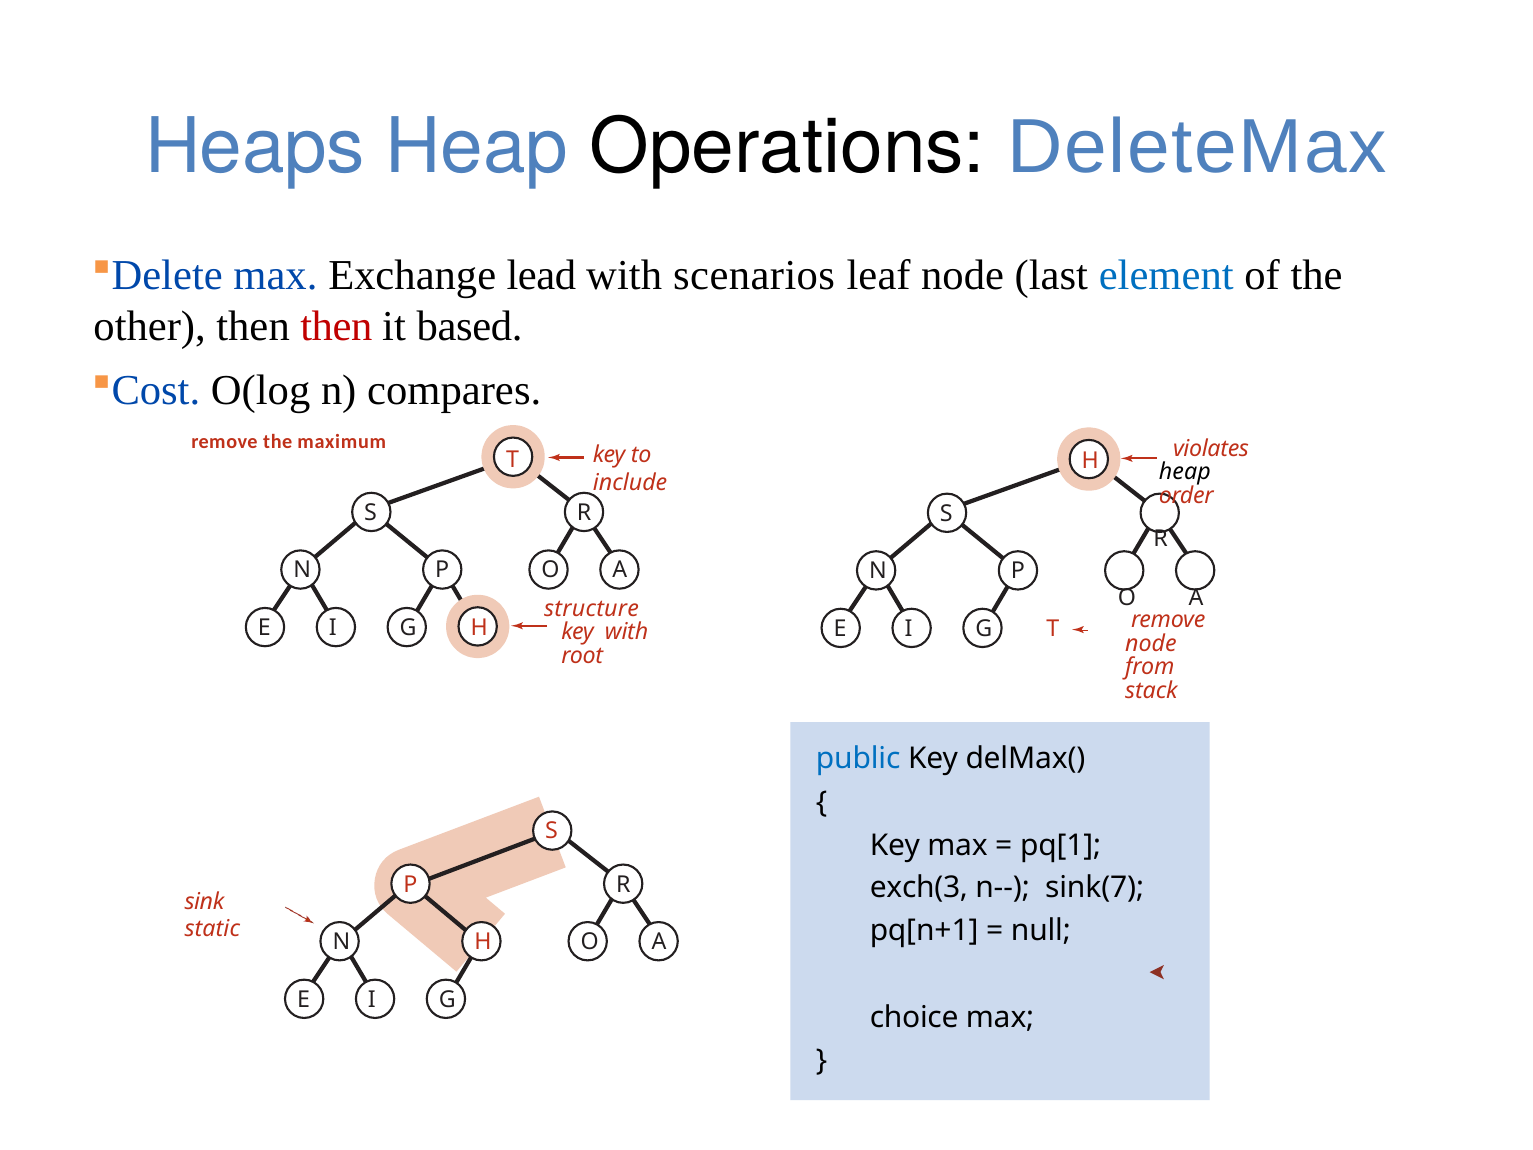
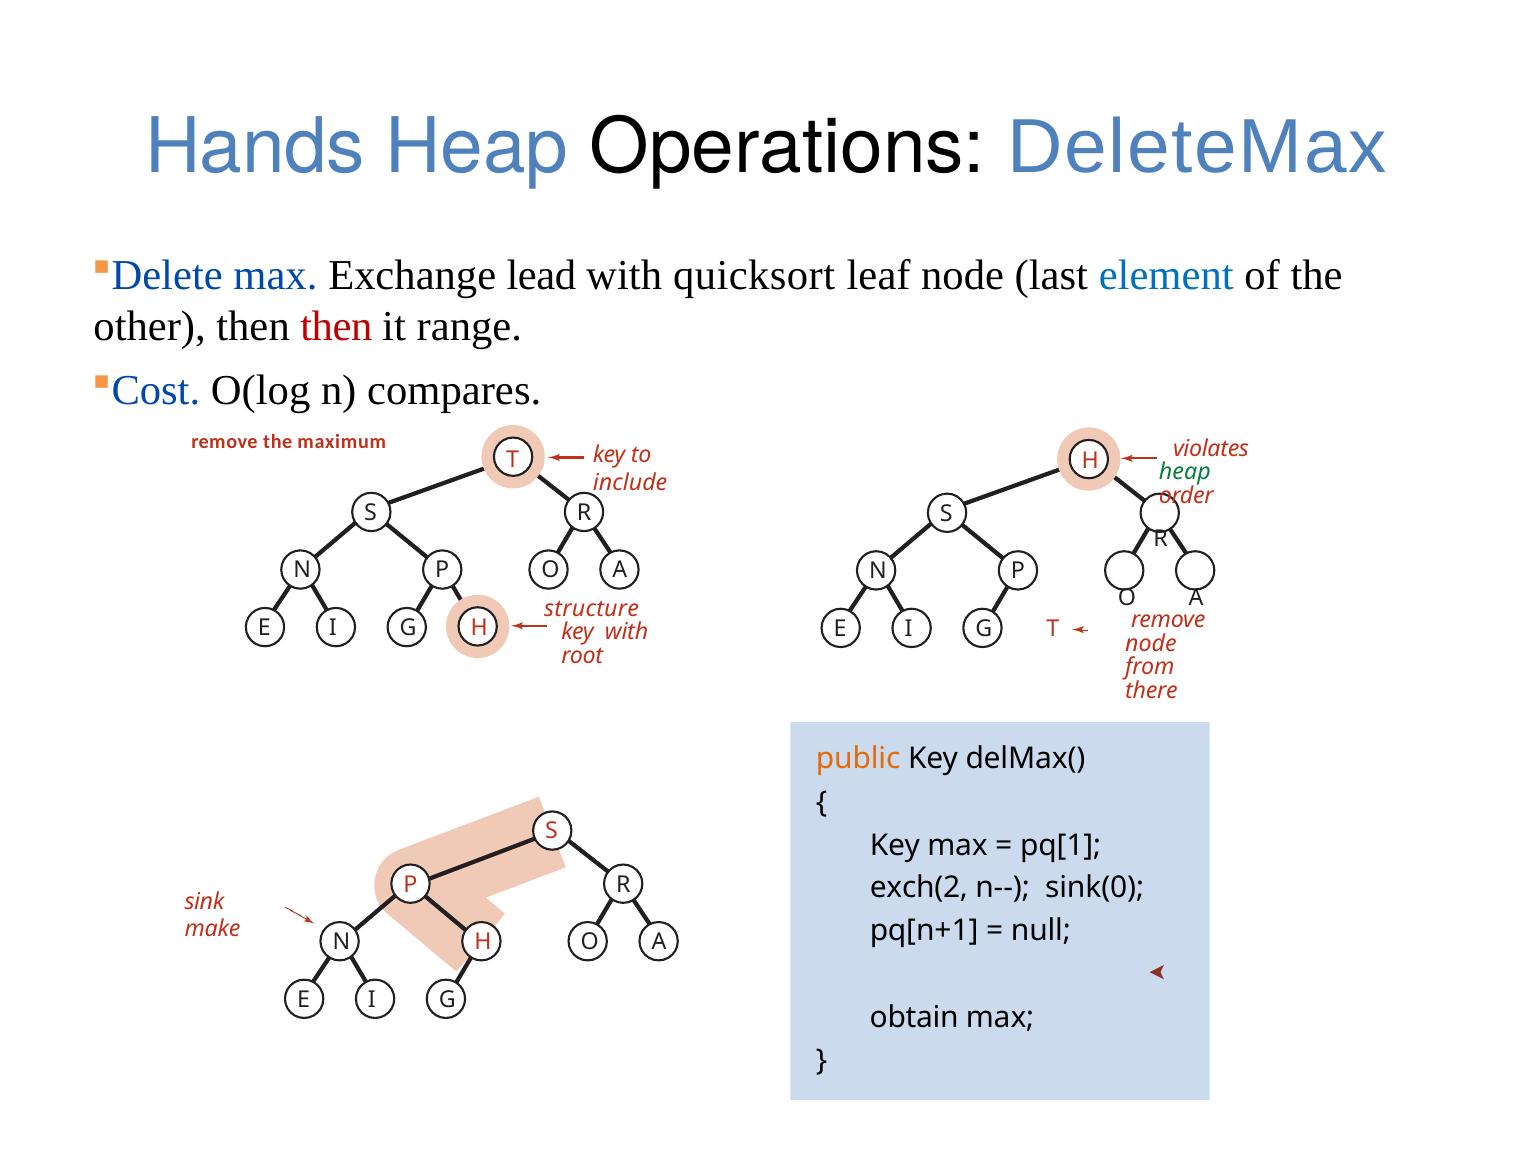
Heaps: Heaps -> Hands (255, 147)
scenarios: scenarios -> quicksort (754, 275)
based: based -> range (469, 326)
heap colour: black -> green (1185, 472)
stack: stack -> there (1151, 691)
public colour: blue -> orange (858, 759)
exch(3: exch(3 -> exch(2 (919, 887)
sink(7: sink(7 -> sink(0 (1095, 887)
static: static -> make (212, 929)
choice: choice -> obtain (914, 1017)
